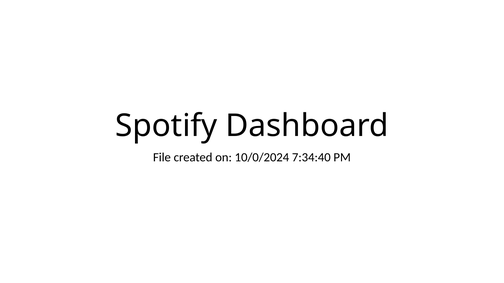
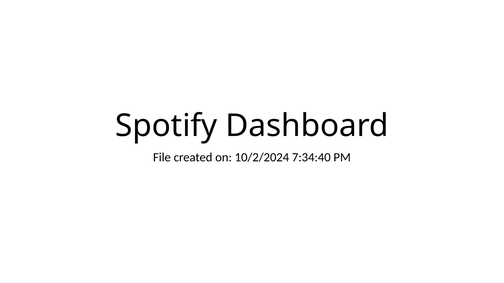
10/0/2024: 10/0/2024 -> 10/2/2024 (262, 158)
